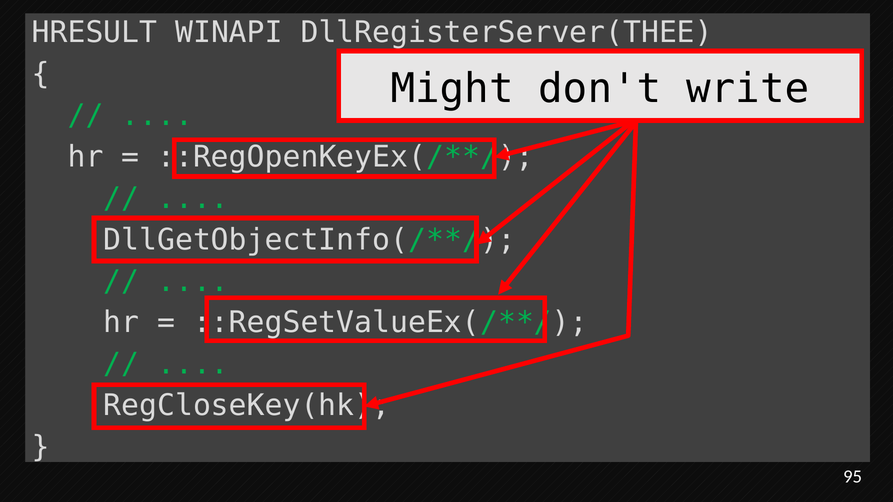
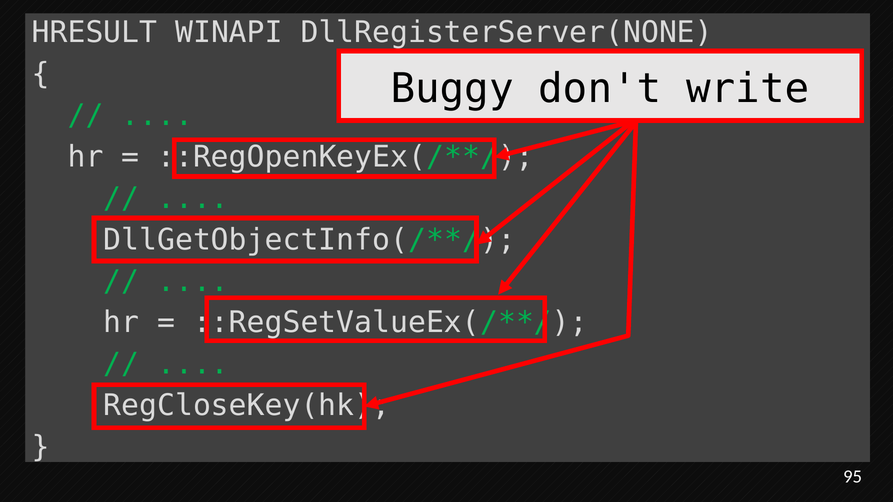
DllRegisterServer(THEE: DllRegisterServer(THEE -> DllRegisterServer(NONE (507, 33)
Might: Might -> Buggy (452, 89)
